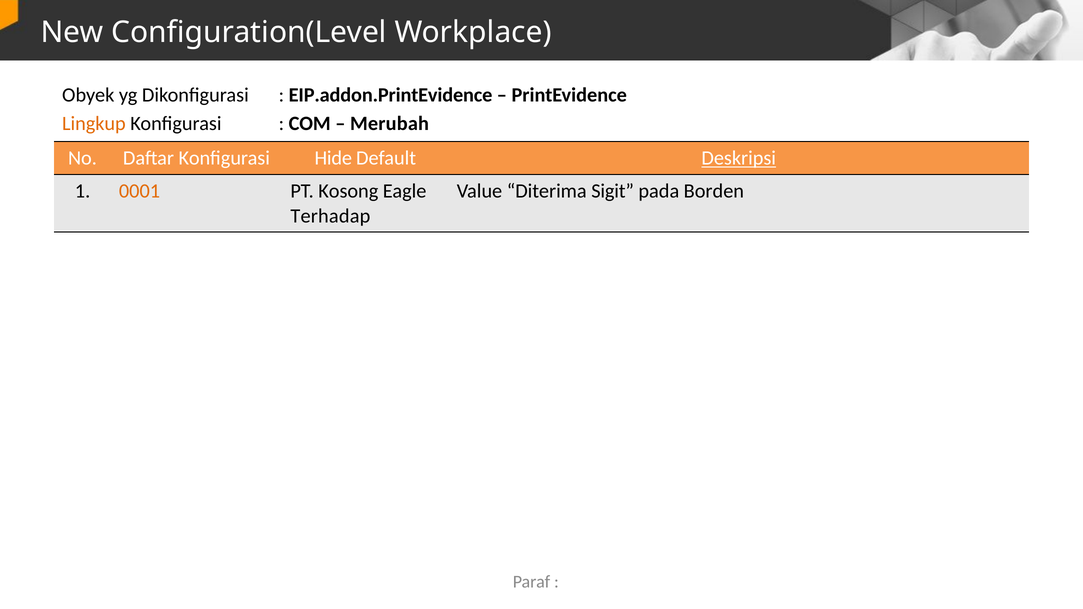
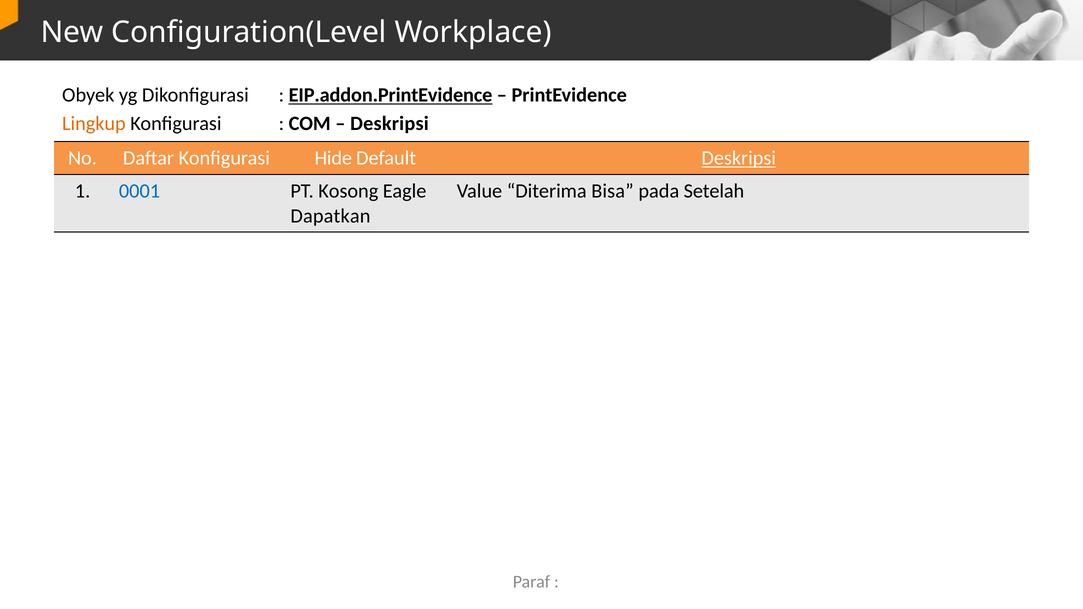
EIP.addon.PrintEvidence underline: none -> present (391, 95)
Merubah: Merubah -> Deskripsi (389, 124)
0001 colour: orange -> blue (140, 191)
Sigit: Sigit -> Bisa (612, 191)
Borden: Borden -> Setelah (714, 191)
Terhadap: Terhadap -> Dapatkan (330, 216)
